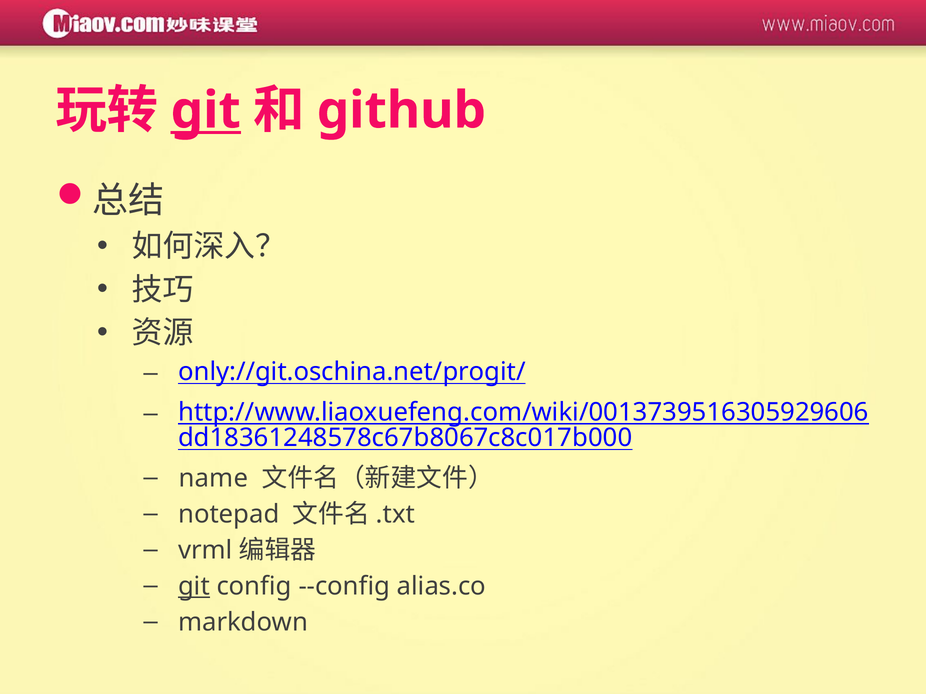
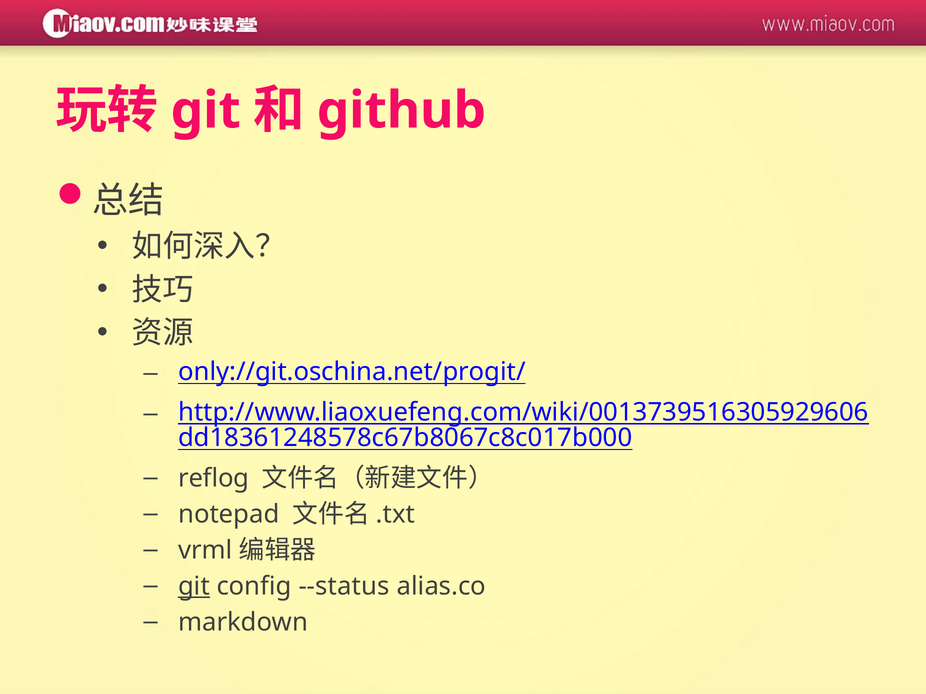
git underline: present -> none (206, 111)
name: name -> reflog (214, 478)
--config: --config -> --status (344, 587)
